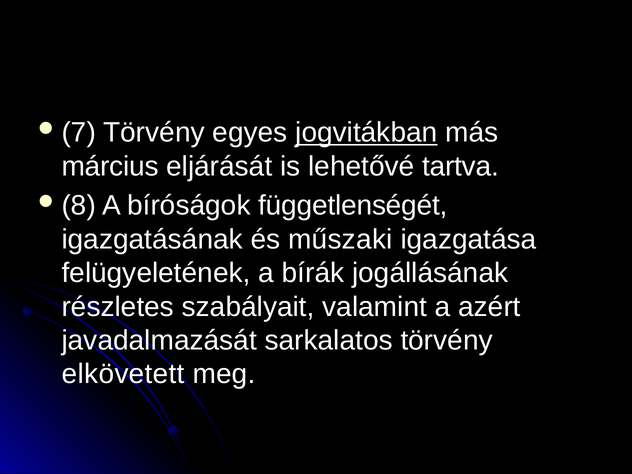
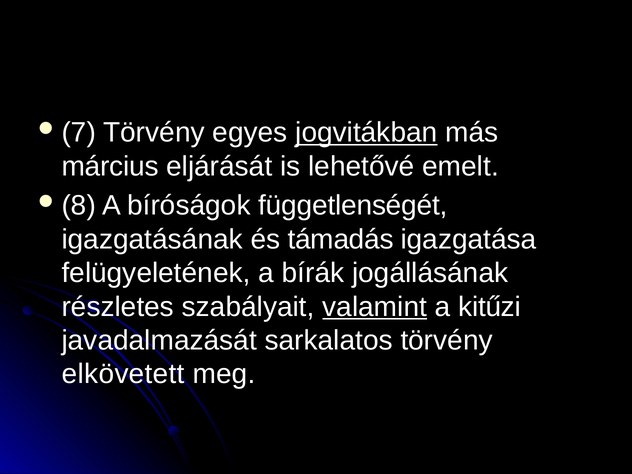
tartva: tartva -> emelt (461, 166)
műszaki: műszaki -> támadás (341, 239)
valamint underline: none -> present (375, 307)
azért: azért -> kitűzi (490, 307)
